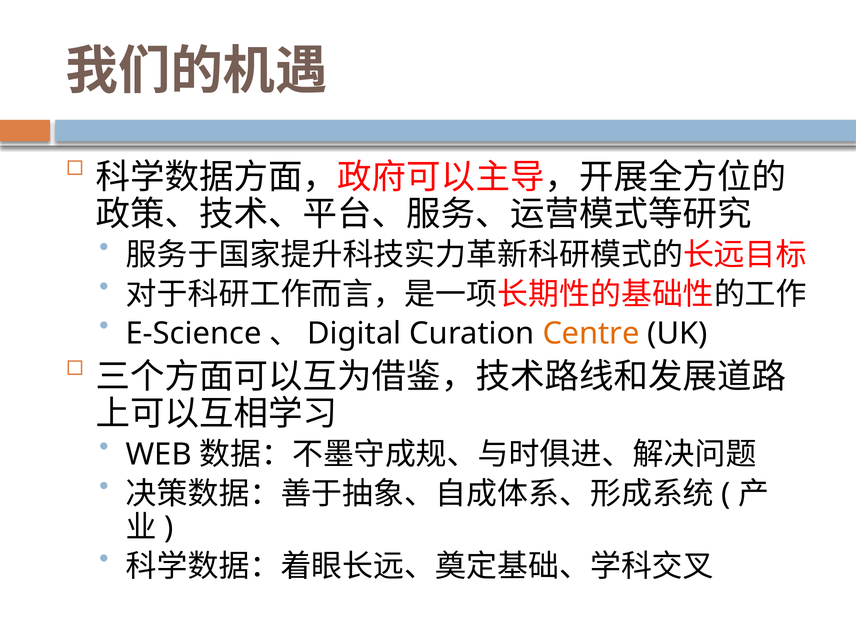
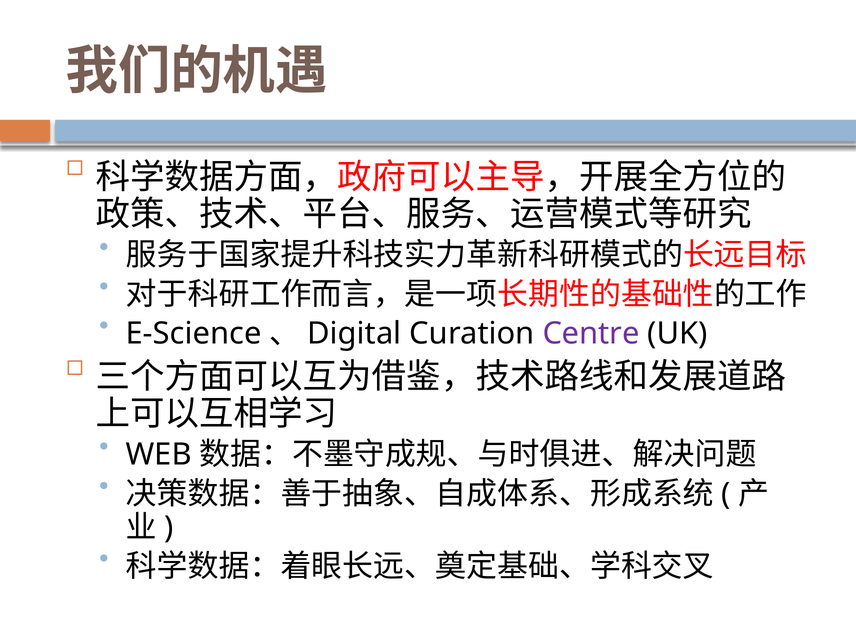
Centre colour: orange -> purple (591, 334)
